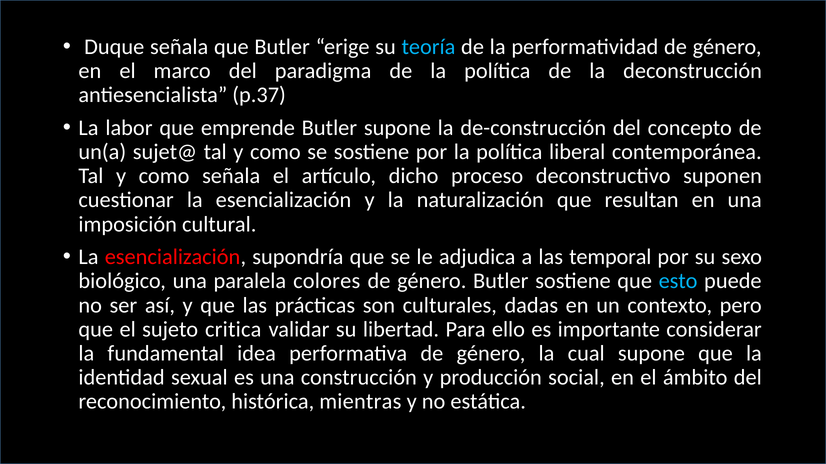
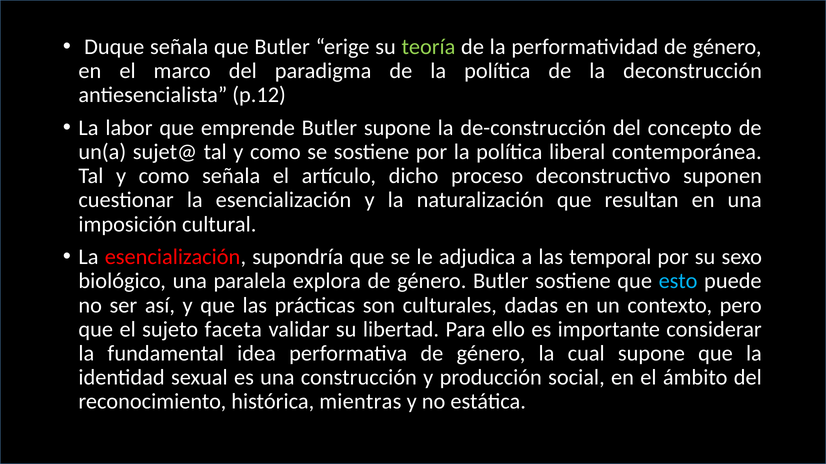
teoría colour: light blue -> light green (428, 47)
p.37: p.37 -> p.12 (259, 95)
colores: colores -> explora (327, 281)
critica: critica -> faceta (233, 330)
